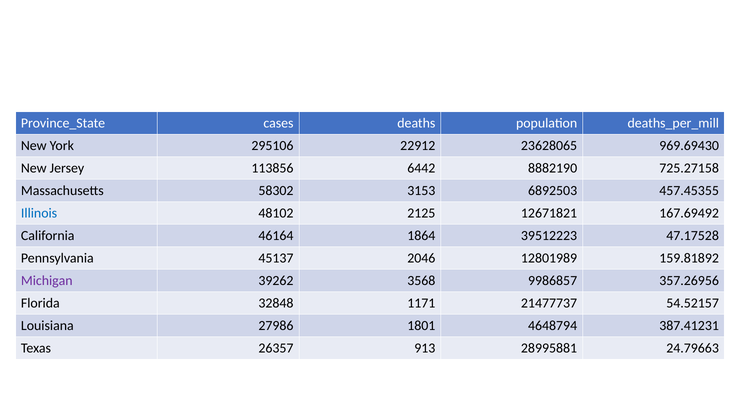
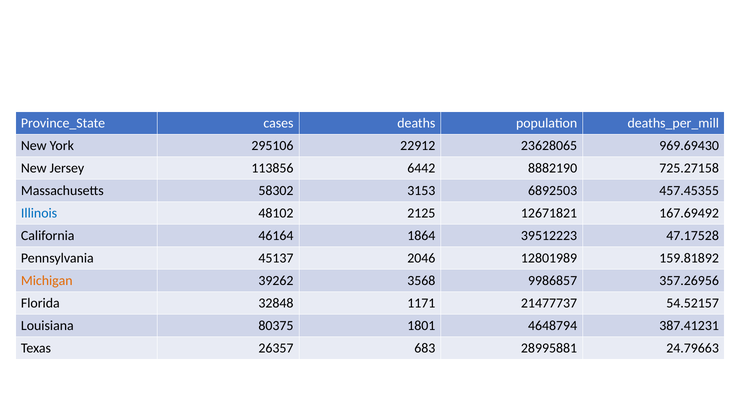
Michigan colour: purple -> orange (47, 281)
27986: 27986 -> 80375 (276, 326)
913: 913 -> 683 (425, 348)
